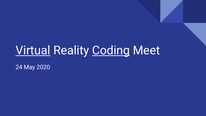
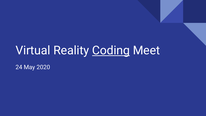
Virtual underline: present -> none (33, 50)
